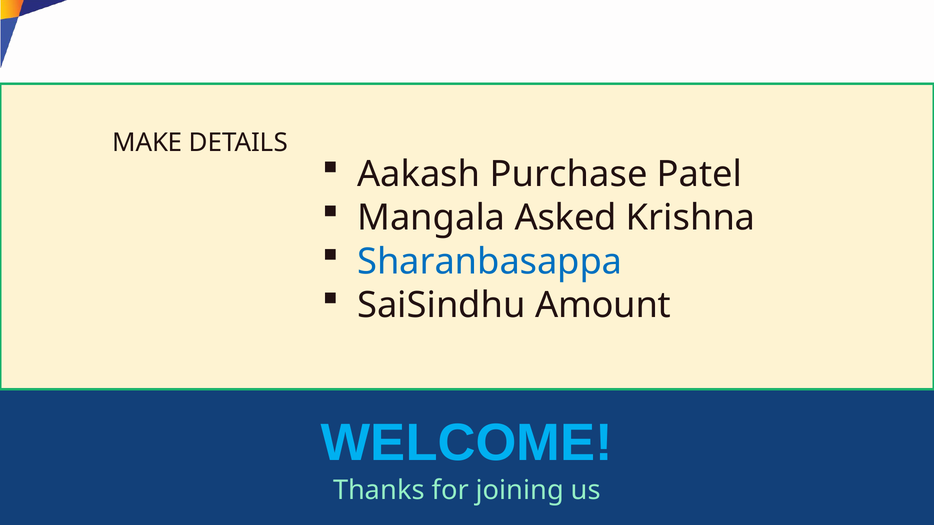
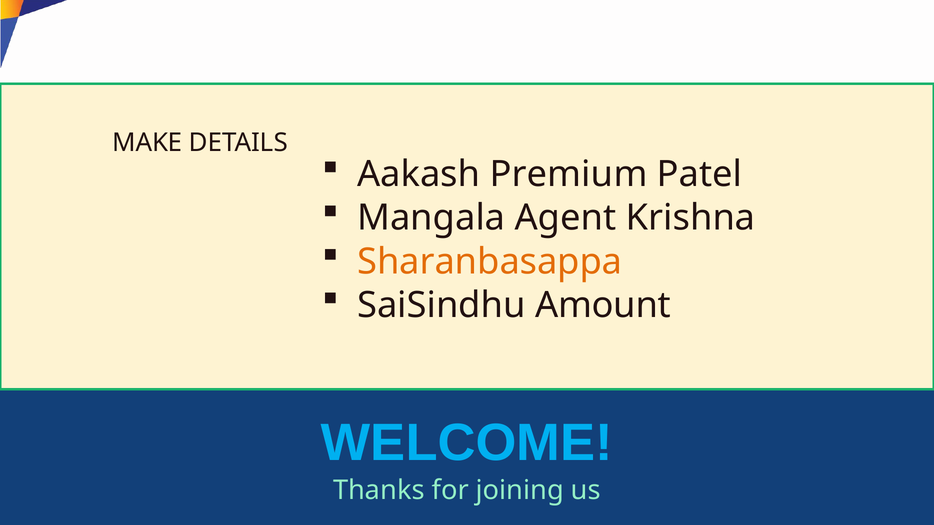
Purchase: Purchase -> Premium (569, 175)
Asked: Asked -> Agent (566, 218)
Sharanbasappa colour: blue -> orange (490, 262)
